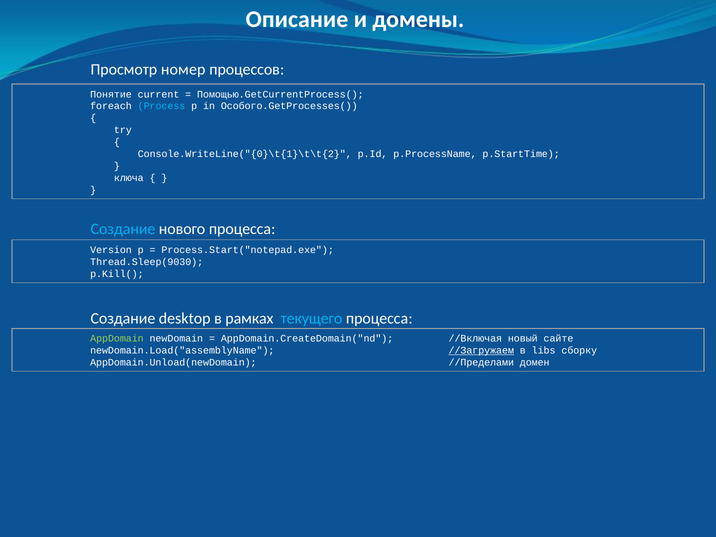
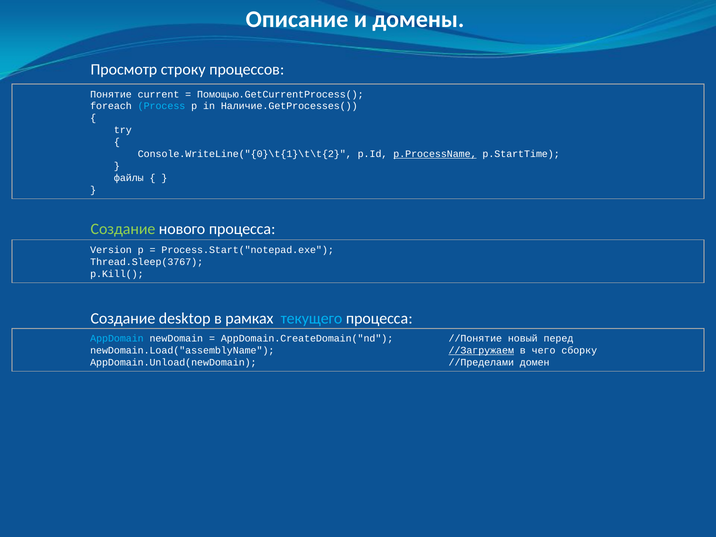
номер: номер -> строку (183, 69)
Особого.GetProcesses(: Особого.GetProcesses( -> Наличие.GetProcesses( (289, 106)
p.ProcessName underline: none -> present (435, 154)
ключа: ключа -> файлы (129, 178)
Создание colour: light blue -> light green (123, 229)
Thread.Sleep(9030: Thread.Sleep(9030 -> Thread.Sleep(3767 (147, 262)
AppDomain colour: light green -> light blue (117, 339)
//Включая: //Включая -> //Понятие (475, 339)
сайте: сайте -> перед (558, 339)
libs: libs -> чего (544, 351)
